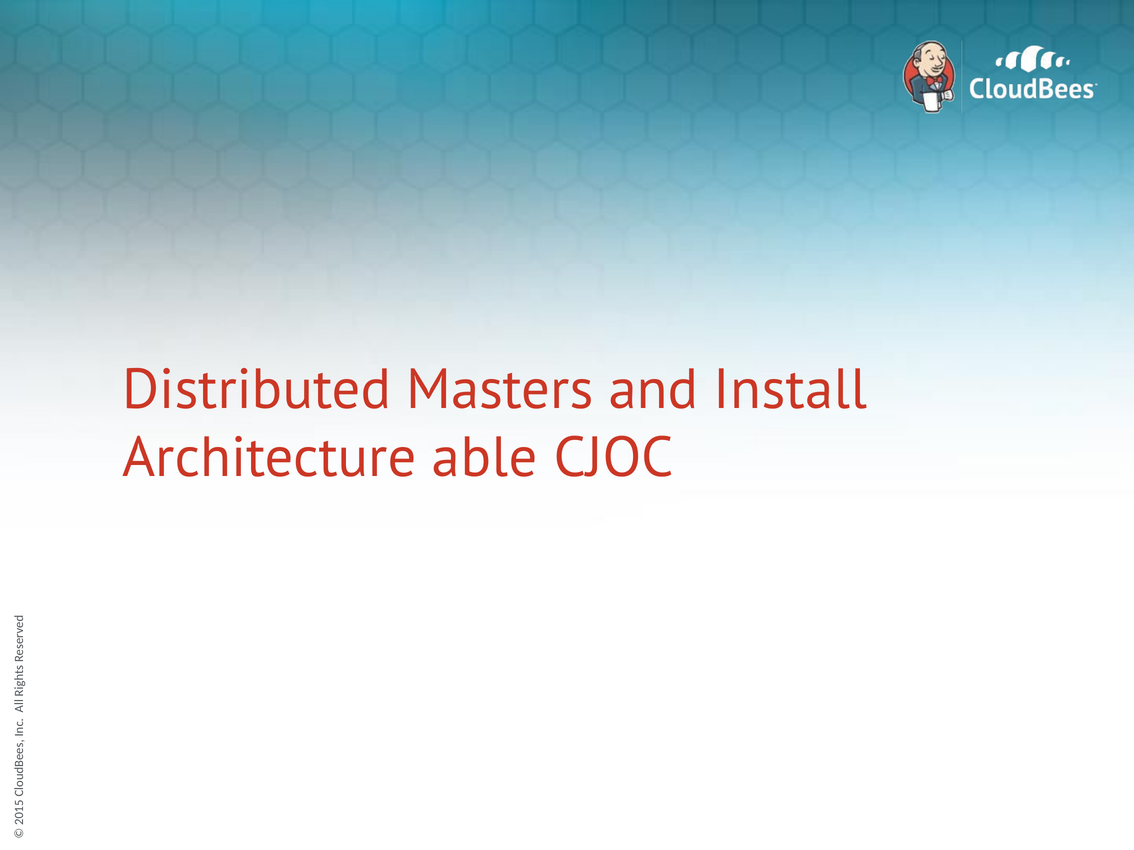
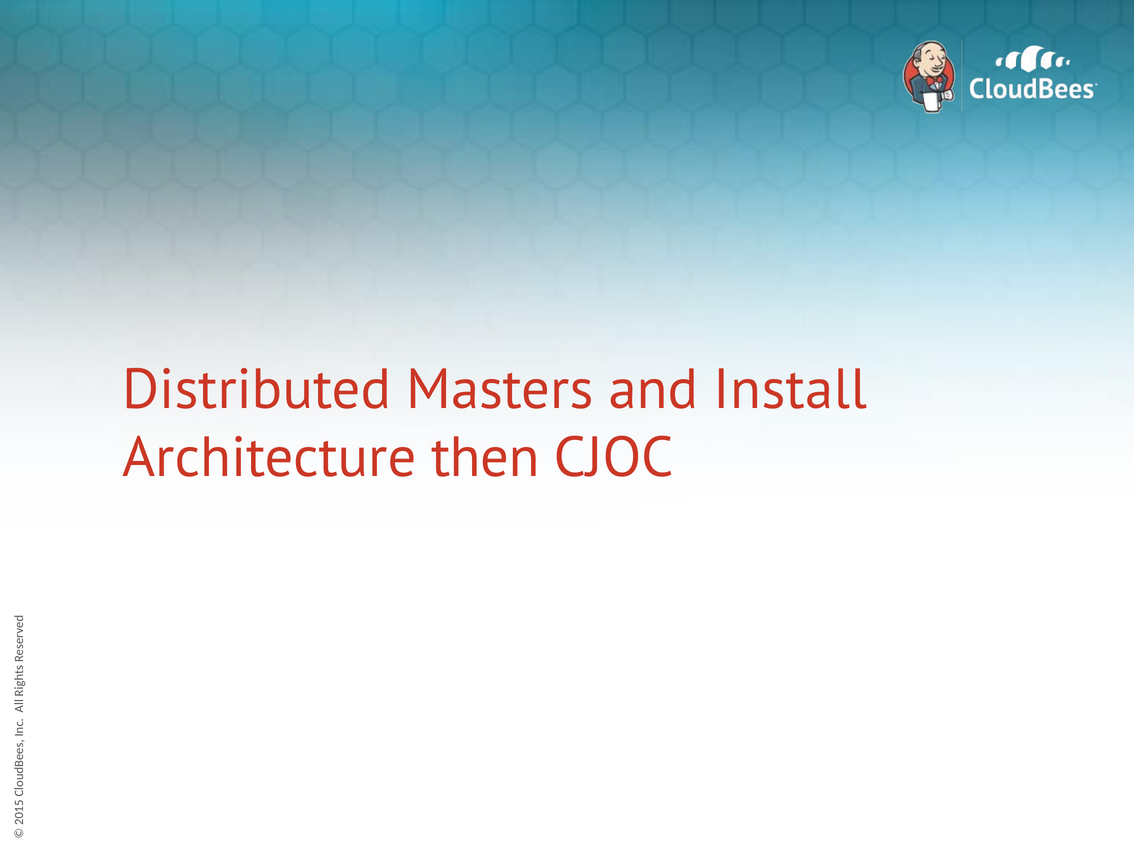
able: able -> then (485, 458)
